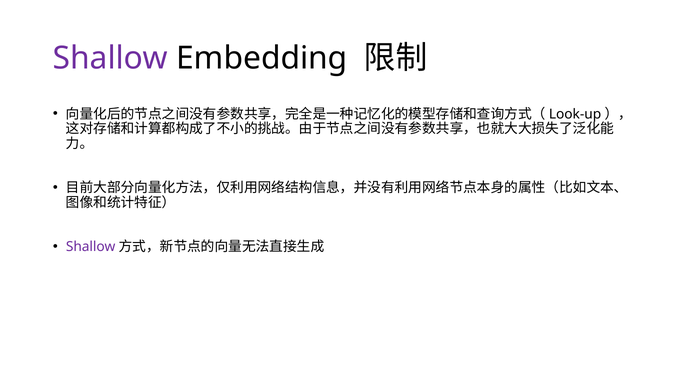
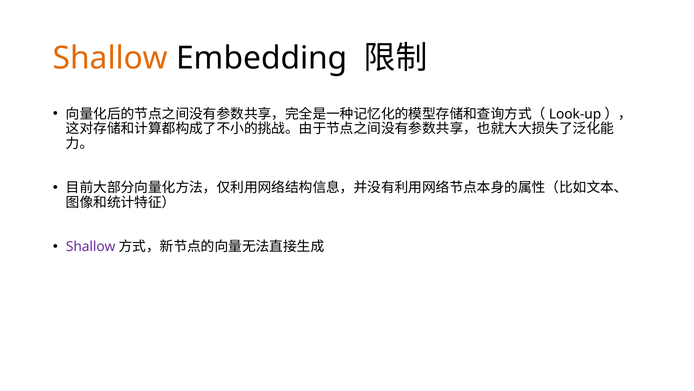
Shallow colour: purple -> orange (110, 58)
